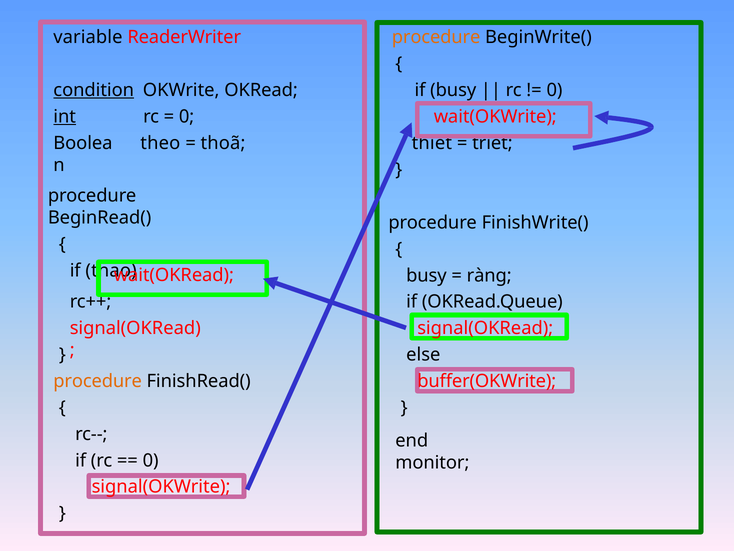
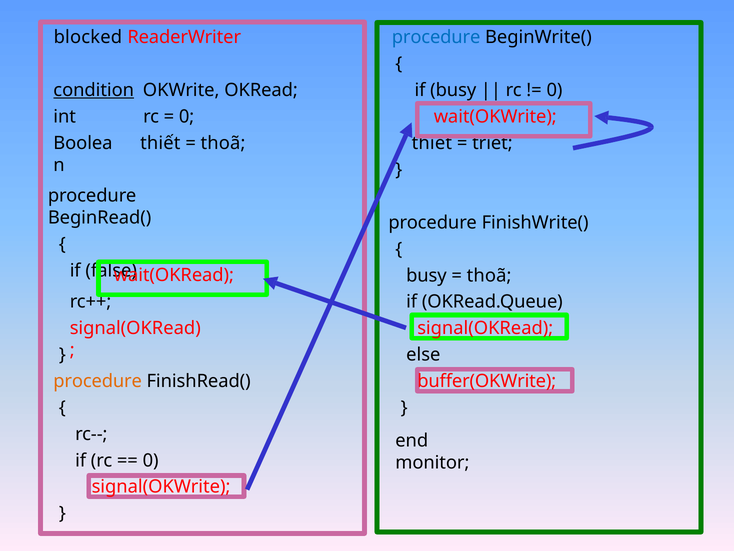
variable: variable -> blocked (88, 37)
procedure colour: orange -> blue (436, 37)
int underline: present -> none (65, 116)
theo: theo -> thiết (160, 143)
thao: thao -> false (111, 271)
ràng: ràng -> thoã (489, 275)
